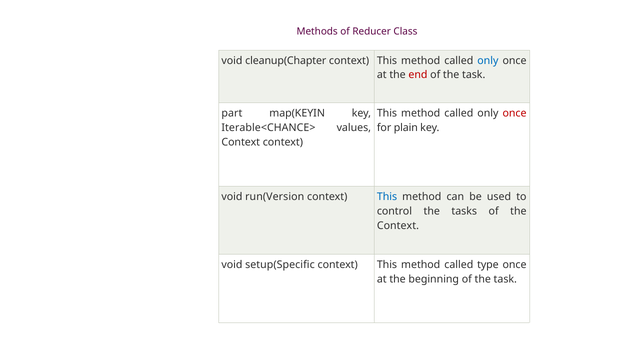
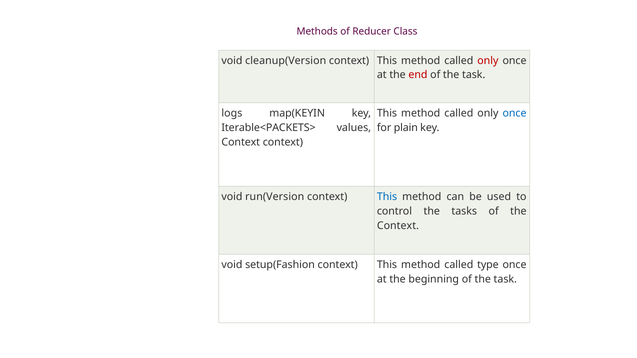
cleanup(Chapter: cleanup(Chapter -> cleanup(Version (286, 61)
only colour: blue -> red (488, 61)
part: part -> logs (232, 113)
once colour: red -> blue (515, 113)
Iterable<CHANCE>: Iterable<CHANCE> -> Iterable<PACKETS> (269, 128)
setup(Specific: setup(Specific -> setup(Fashion (280, 265)
